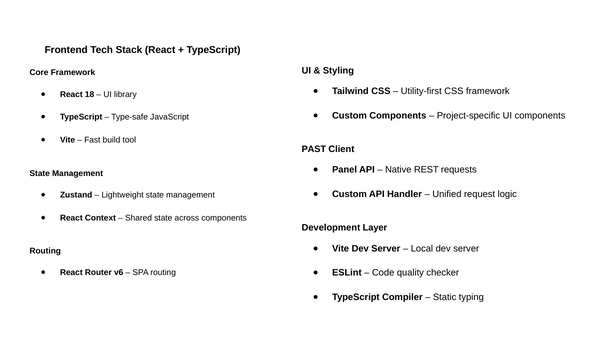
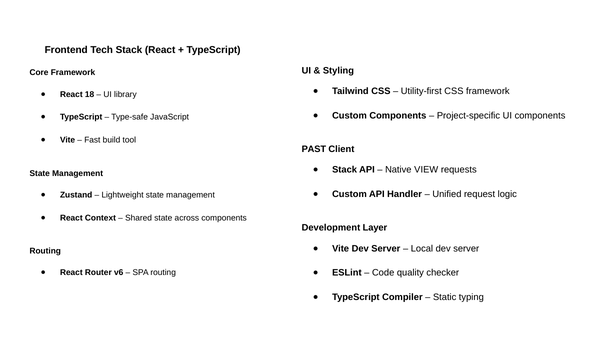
Panel: Panel -> Stack (345, 170)
REST: REST -> VIEW (426, 170)
